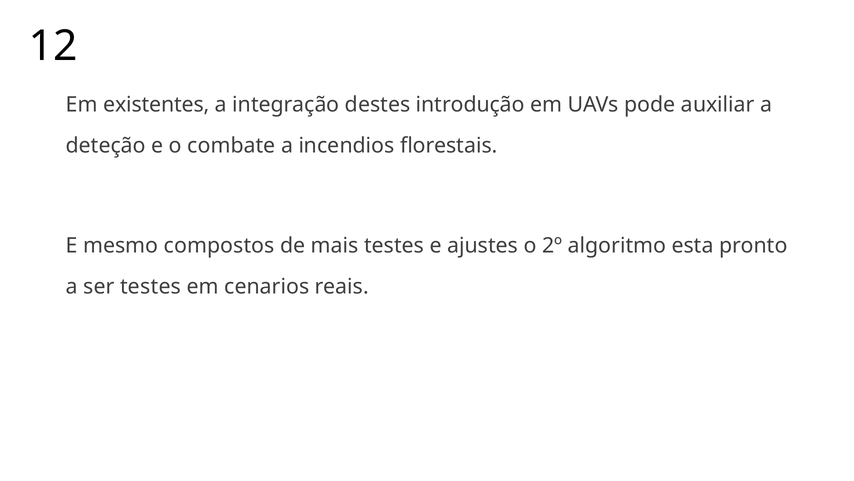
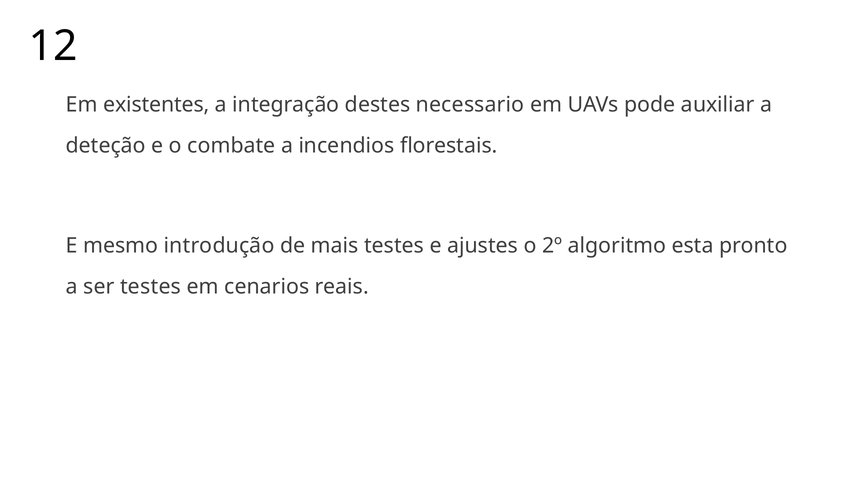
introdução: introdução -> necessario (470, 105)
compostos: compostos -> introdução (219, 245)
